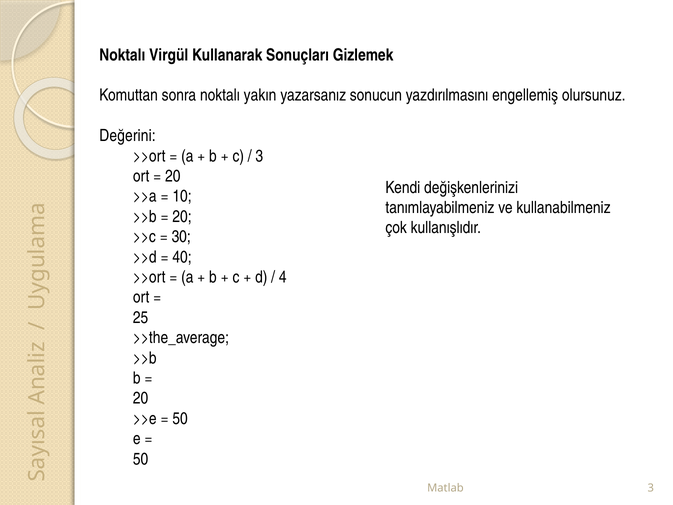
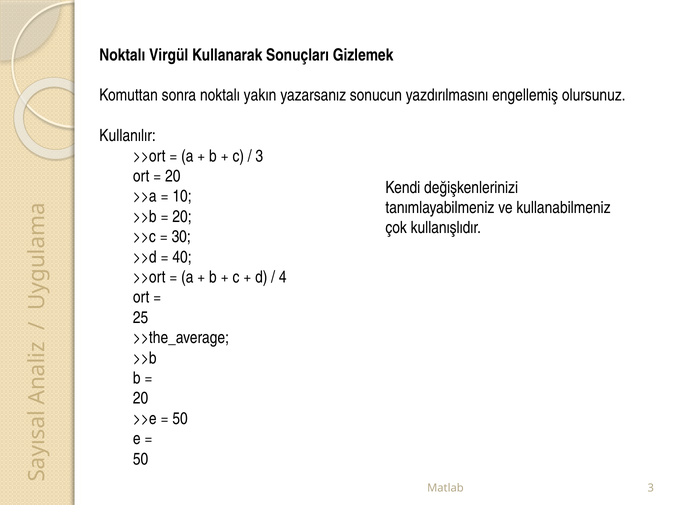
Değerini: Değerini -> Kullanılır (128, 136)
